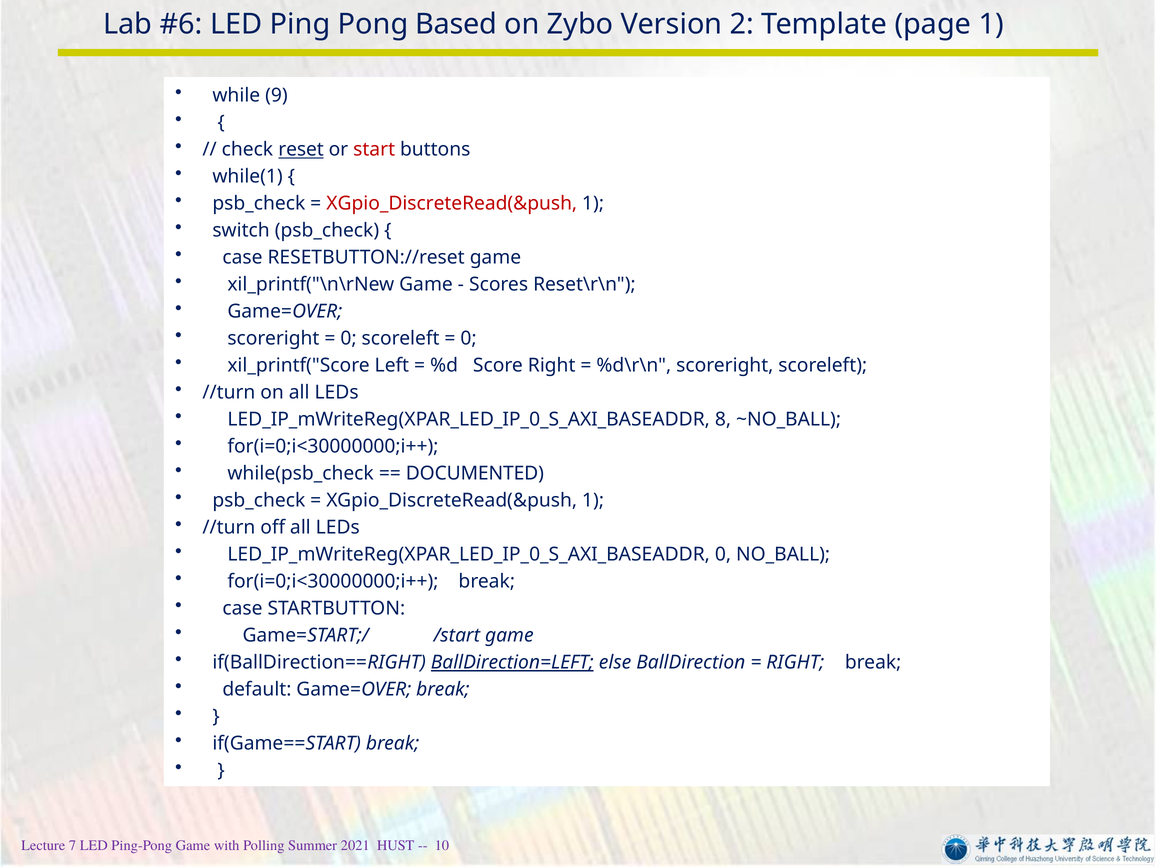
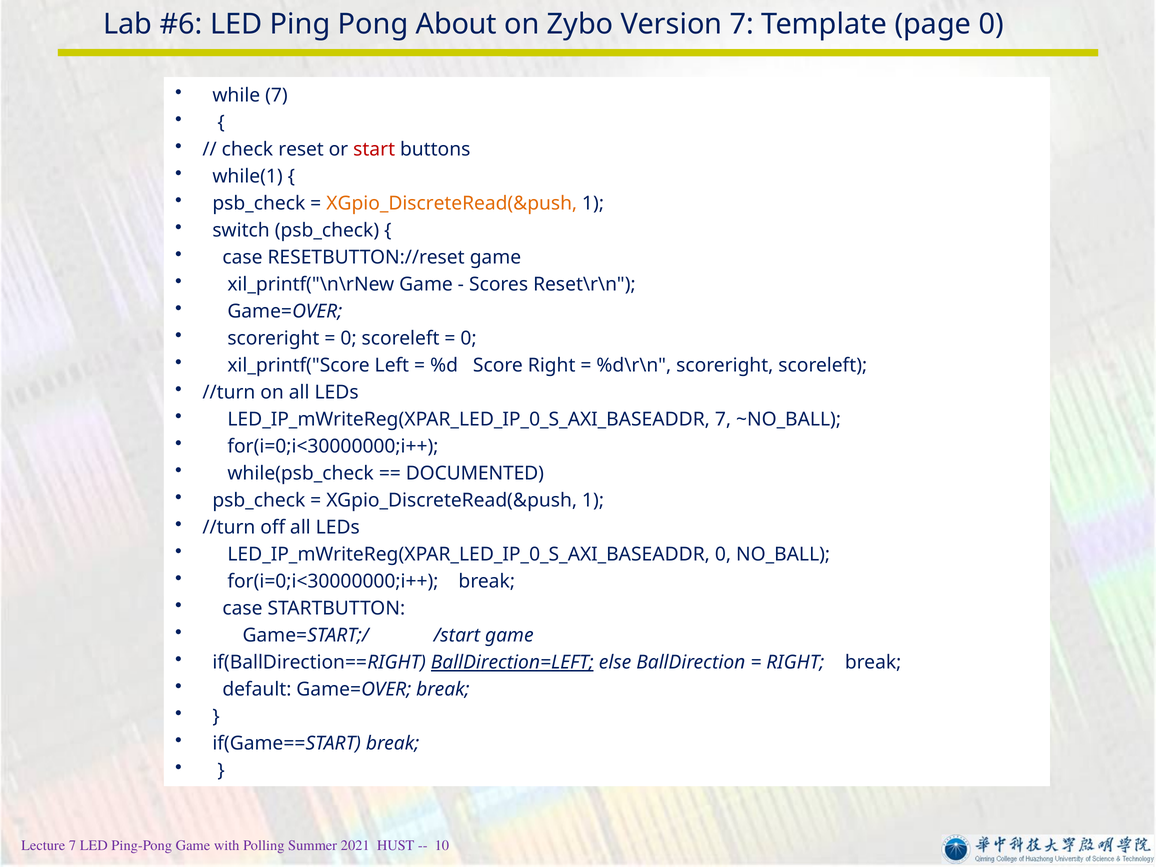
Based: Based -> About (456, 24)
Version 2: 2 -> 7 (742, 24)
page 1: 1 -> 0 (991, 24)
while 9: 9 -> 7 (276, 96)
reset underline: present -> none (301, 150)
XGpio_DiscreteRead(&push colour: red -> orange (452, 204)
LED_IP_mWriteReg(XPAR_LED_IP_0_S_AXI_BASEADDR 8: 8 -> 7 (723, 420)
